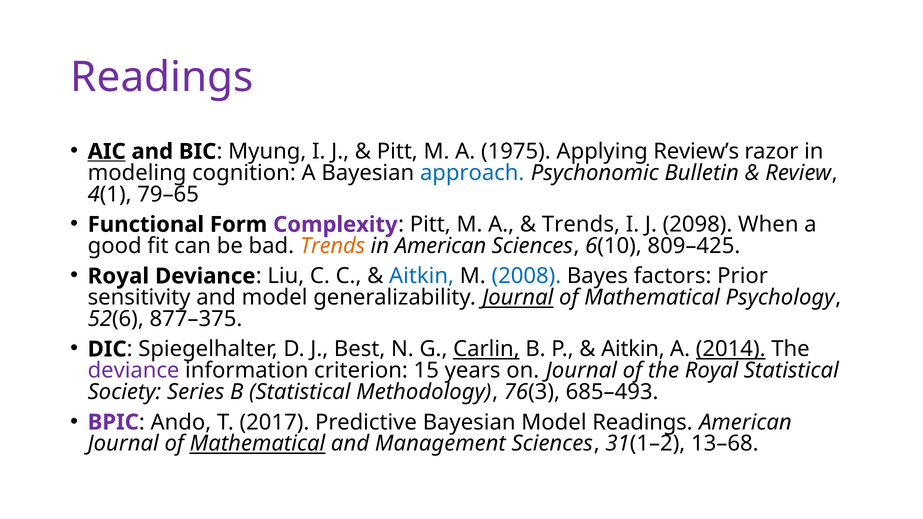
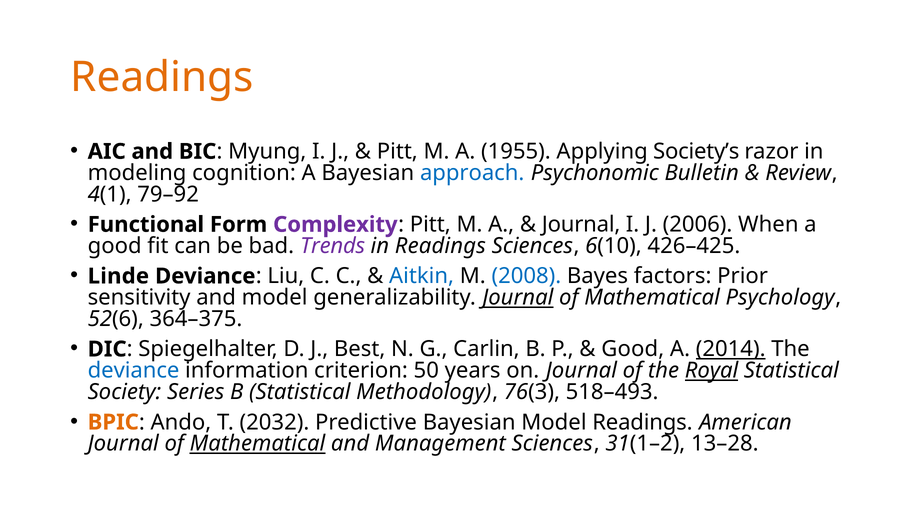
Readings colour: purple -> orange (162, 78)
AIC underline: present -> none (107, 152)
1975: 1975 -> 1955 (516, 152)
Review’s: Review’s -> Society’s (696, 152)
79–65: 79–65 -> 79–92 (168, 195)
Trends: Trends -> Journal (581, 225)
2098: 2098 -> 2006 (698, 225)
Trends colour: orange -> purple (333, 246)
in American: American -> Readings (440, 246)
809–425: 809–425 -> 426–425 (694, 246)
Royal: Royal -> Linde (118, 276)
877–375: 877–375 -> 364–375 (196, 319)
Carlin underline: present -> none (486, 349)
Aitkin: Aitkin -> Good (633, 349)
deviance colour: purple -> blue (134, 371)
15: 15 -> 50 (426, 371)
Royal underline: none -> present (712, 371)
685–493: 685–493 -> 518–493 (612, 392)
BPIC colour: purple -> orange (113, 422)
2017: 2017 -> 2032 (274, 422)
13–68: 13–68 -> 13–28 (725, 444)
